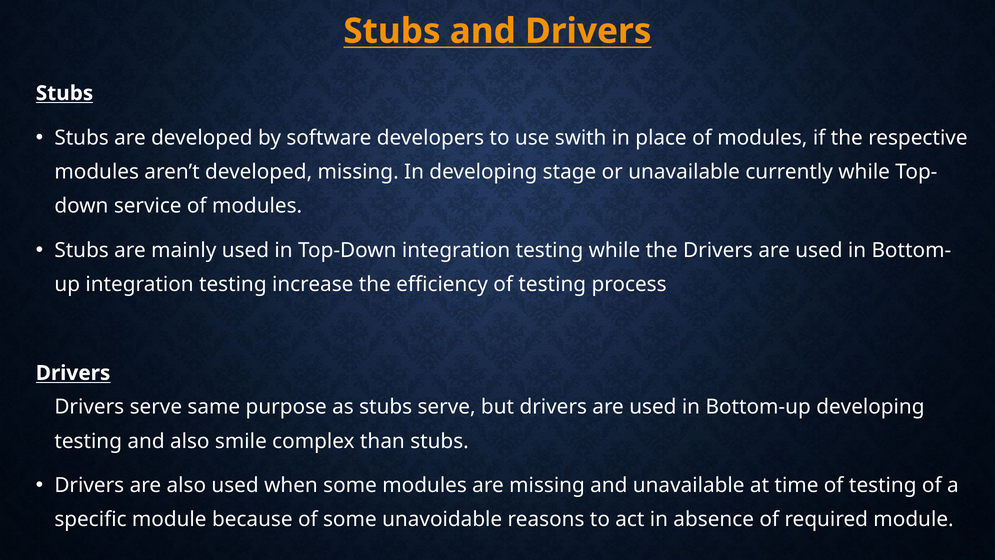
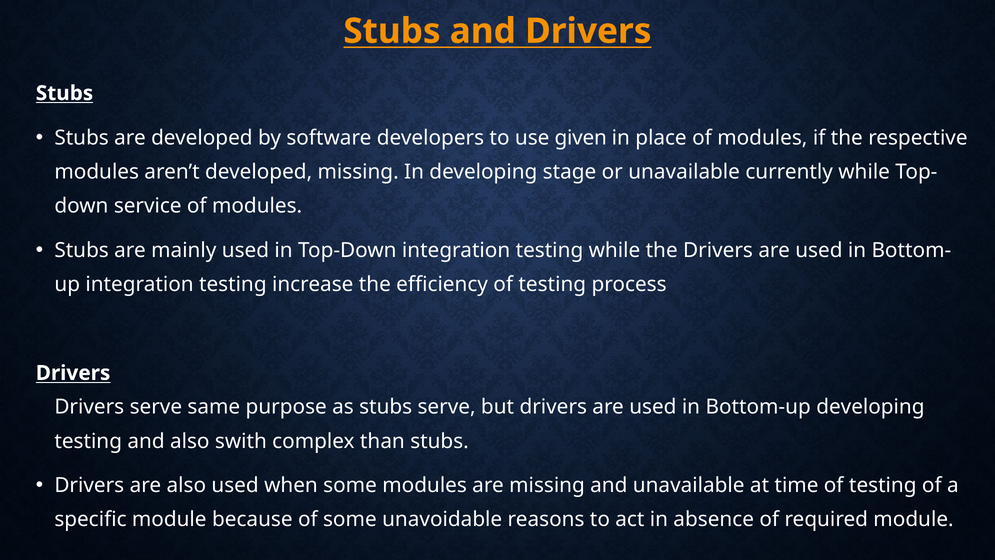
swith: swith -> given (581, 138)
smile: smile -> swith (241, 441)
